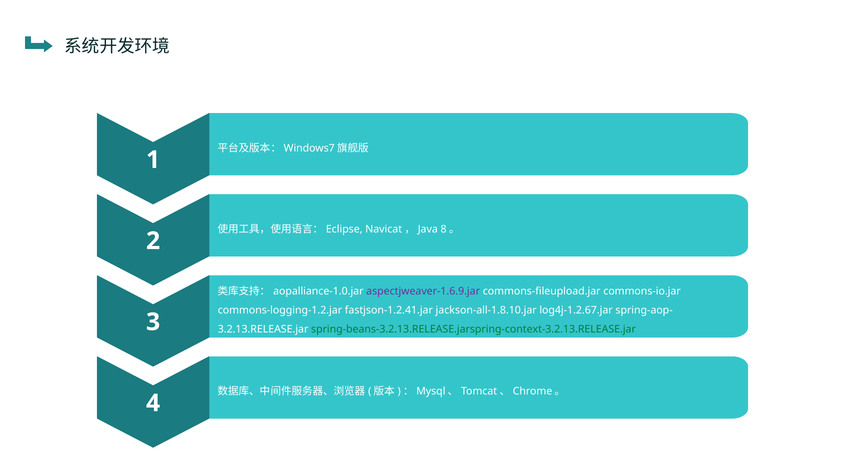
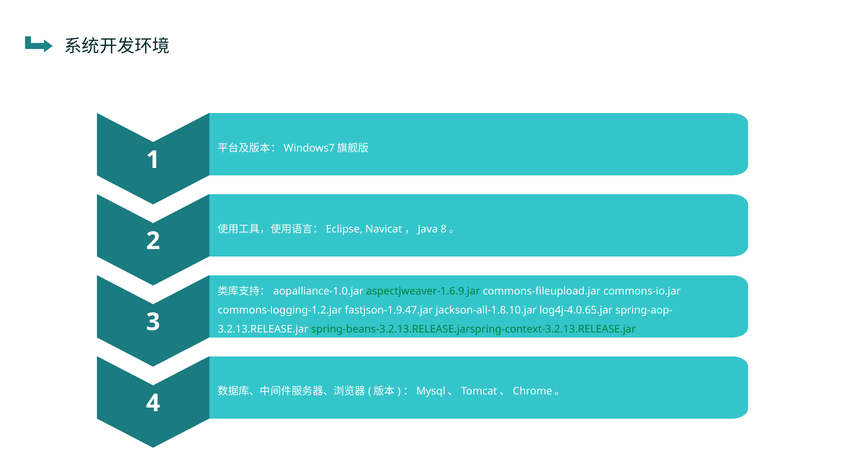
aspectjweaver-1.6.9.jar colour: purple -> green (423, 292)
fastjson-1.2.41.jar: fastjson-1.2.41.jar -> fastjson-1.9.47.jar (389, 311)
log4j-1.2.67.jar: log4j-1.2.67.jar -> log4j-4.0.65.jar (576, 311)
